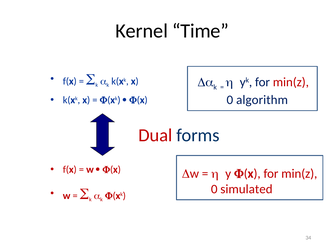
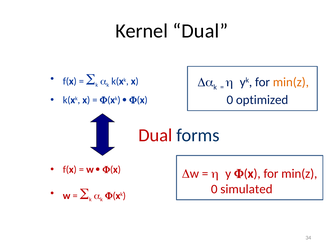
Kernel Time: Time -> Dual (200, 31)
min(z colour: red -> orange (291, 82)
algorithm: algorithm -> optimized (262, 100)
